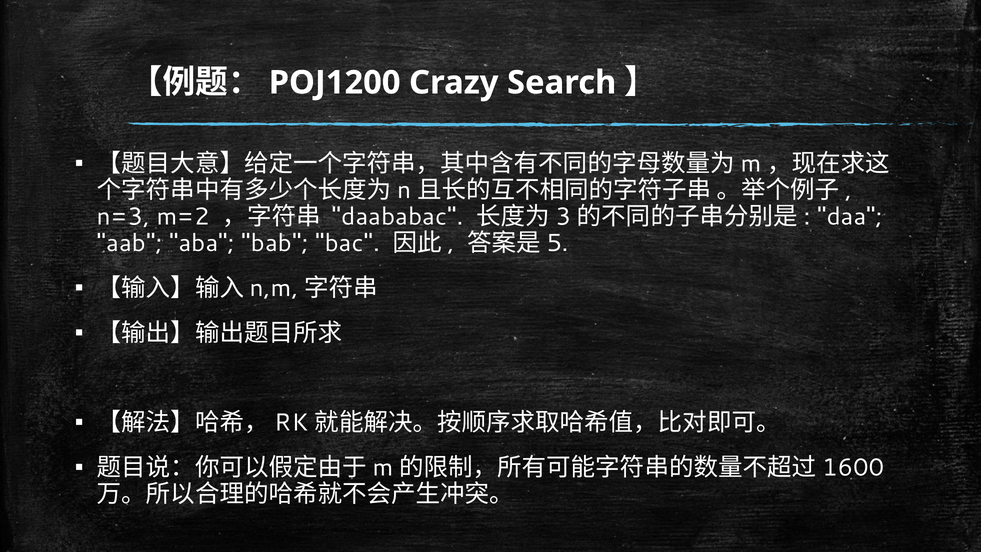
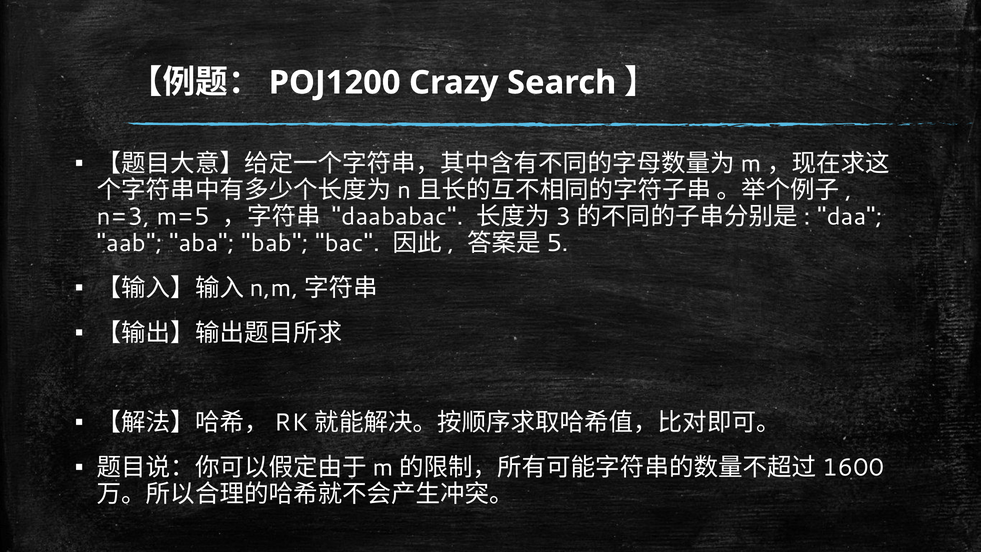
m=2: m=2 -> m=5 (183, 217)
